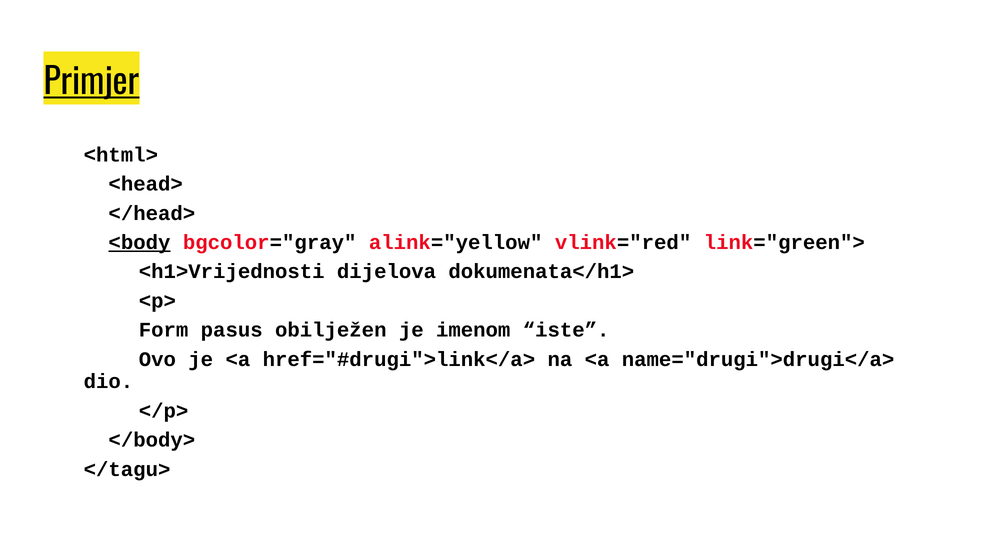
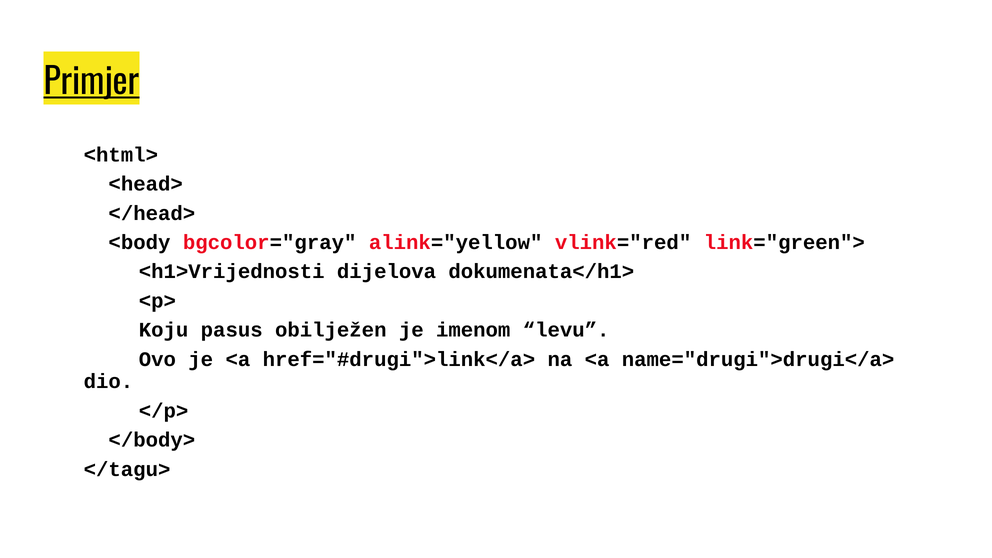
<body underline: present -> none (139, 242)
Form: Form -> Koju (164, 330)
iste: iste -> levu (566, 330)
